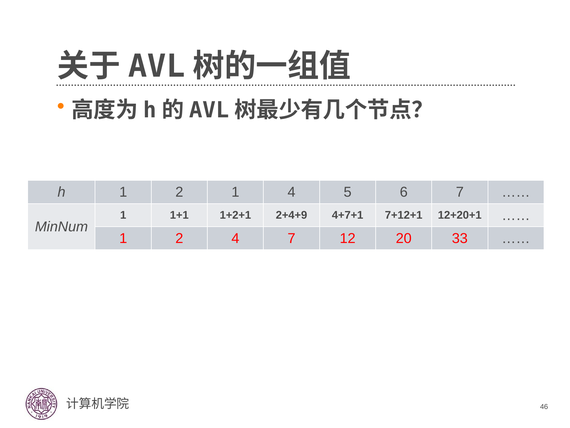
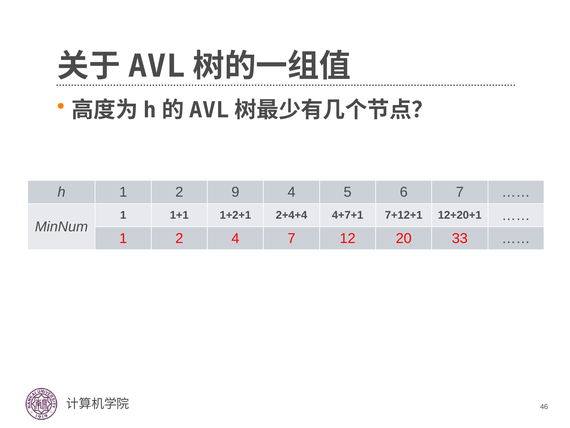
2 1: 1 -> 9 (235, 192)
2+4+9: 2+4+9 -> 2+4+4 (291, 215)
